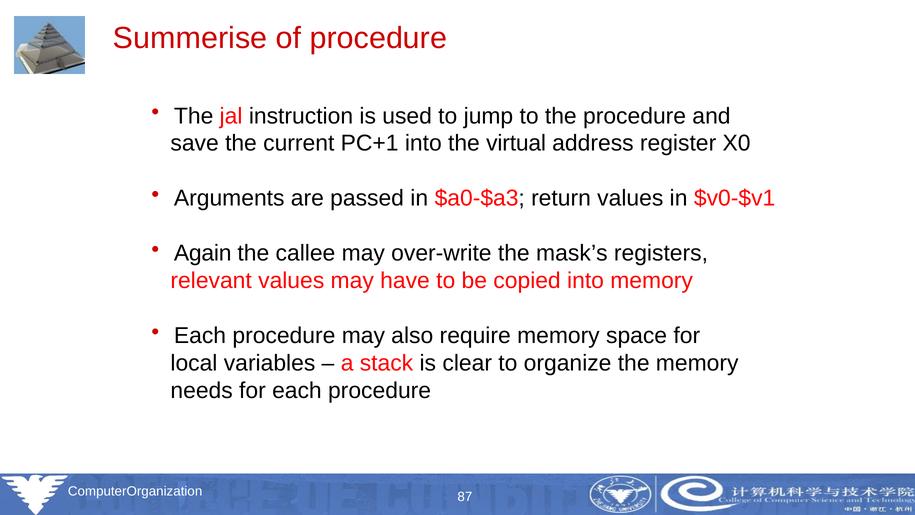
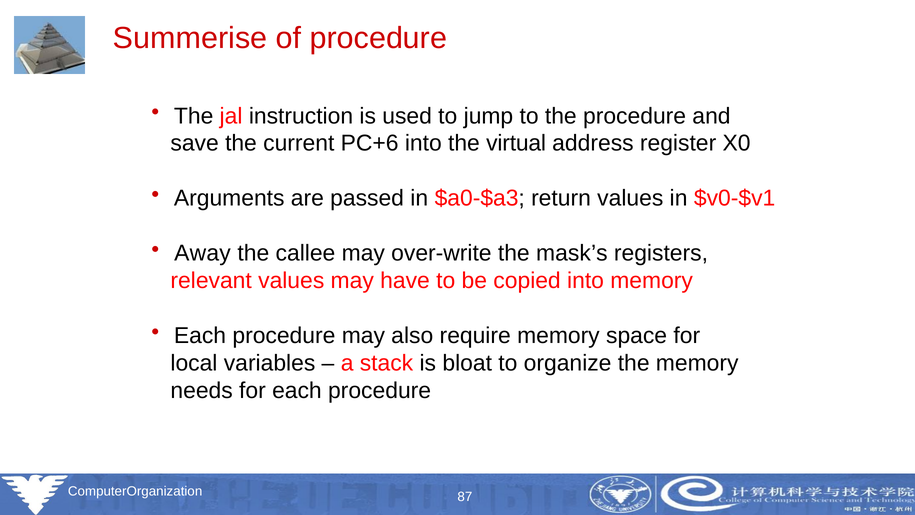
PC+1: PC+1 -> PC+6 (370, 143)
Again: Again -> Away (202, 253)
clear: clear -> bloat (467, 363)
